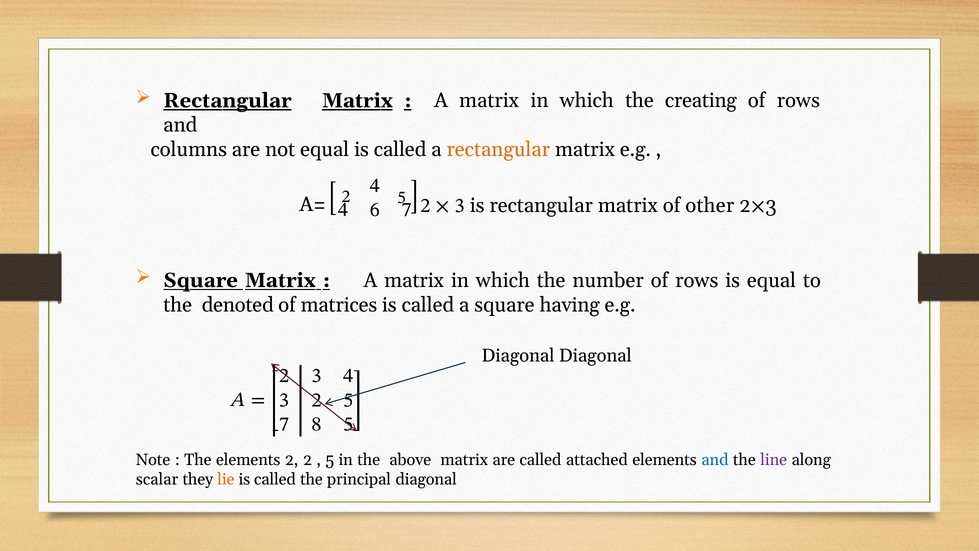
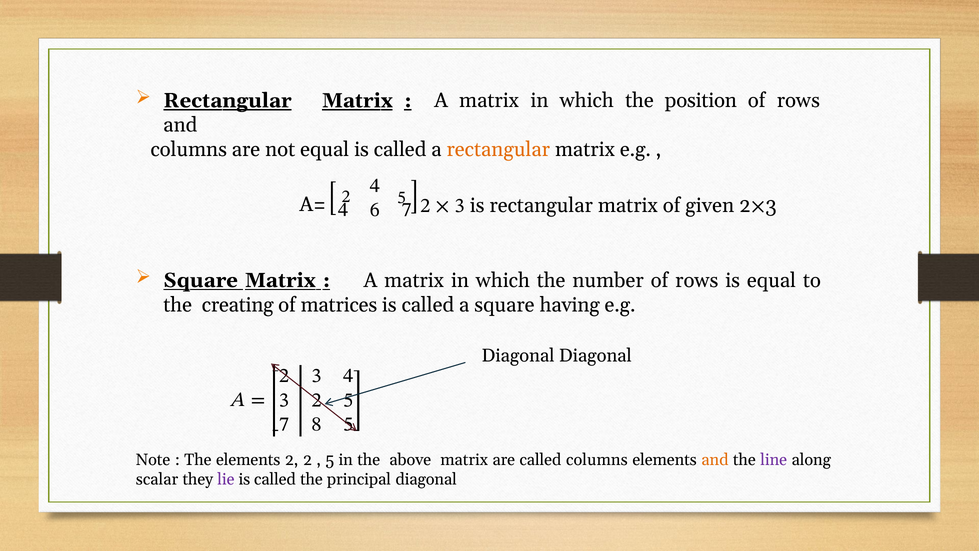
creating: creating -> position (701, 100)
other: other -> given (710, 205)
denoted: denoted -> creating (238, 305)
called attached: attached -> columns (597, 460)
and colour: blue -> orange (715, 460)
lie colour: orange -> purple (226, 479)
